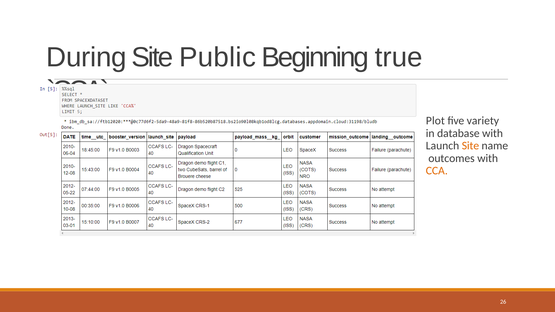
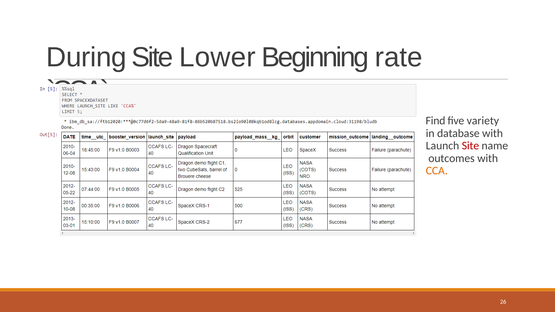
Public: Public -> Lower (217, 57)
true: true -> rate (399, 57)
Plot: Plot -> Find (435, 121)
Site colour: orange -> red (470, 146)
